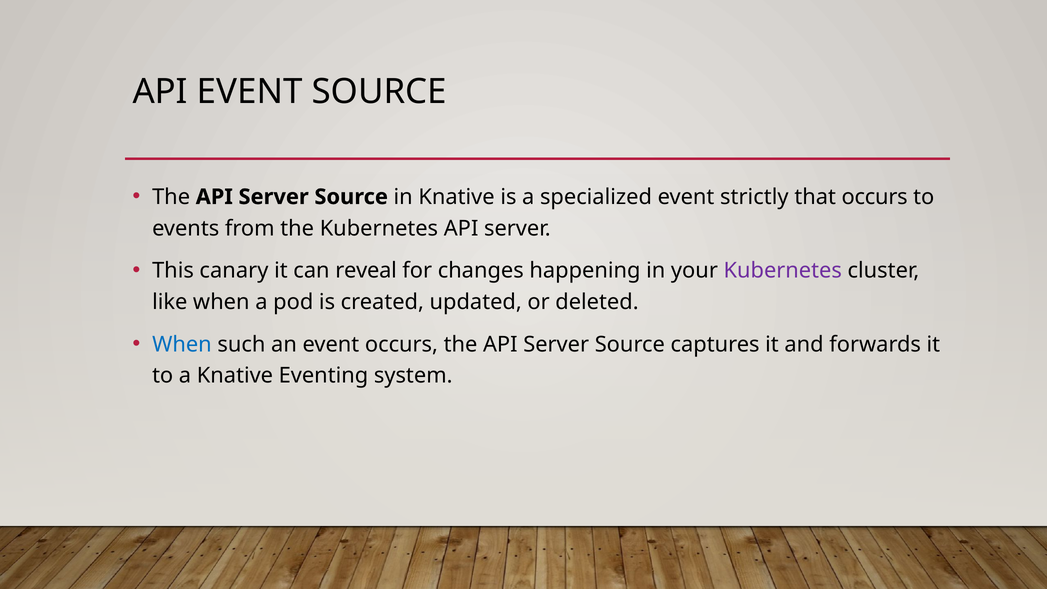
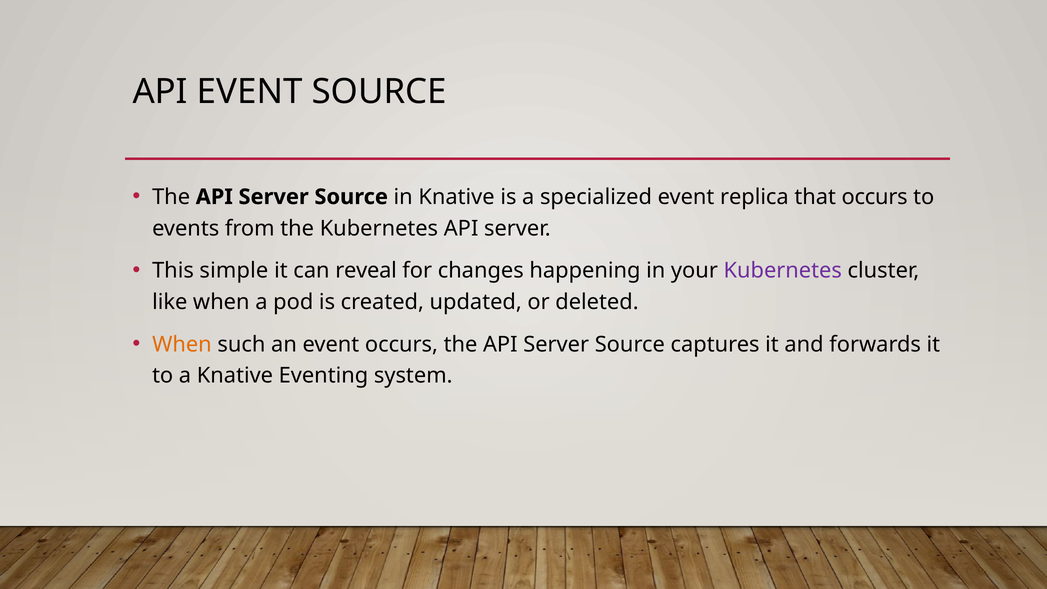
strictly: strictly -> replica (754, 197)
canary: canary -> simple (234, 271)
When colour: blue -> orange (182, 344)
